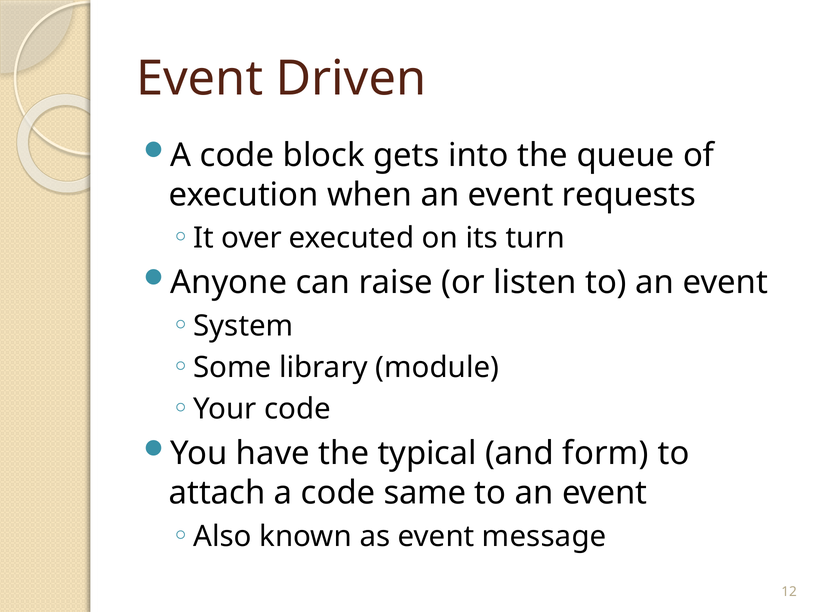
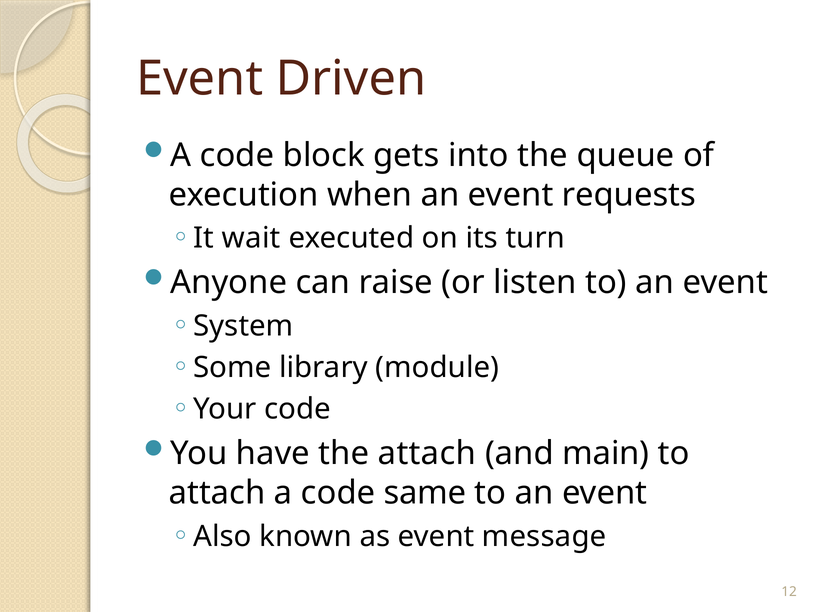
over: over -> wait (251, 238)
the typical: typical -> attach (427, 454)
form: form -> main (606, 454)
